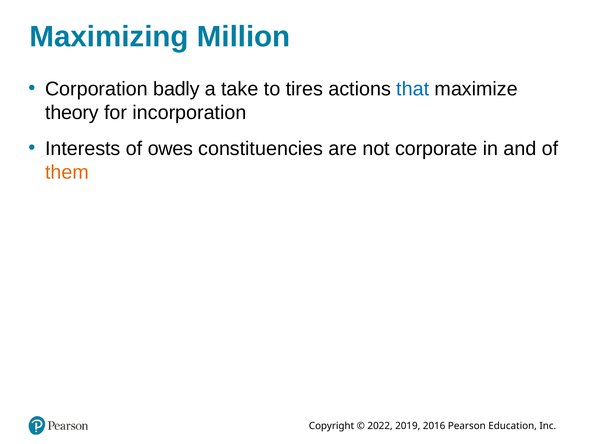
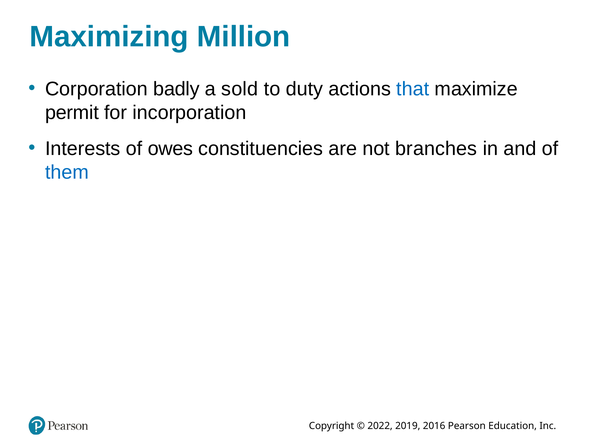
take: take -> sold (240, 89)
tires: tires -> duty (304, 89)
theory: theory -> permit (72, 112)
corporate: corporate -> branches (436, 148)
them colour: orange -> blue (67, 172)
